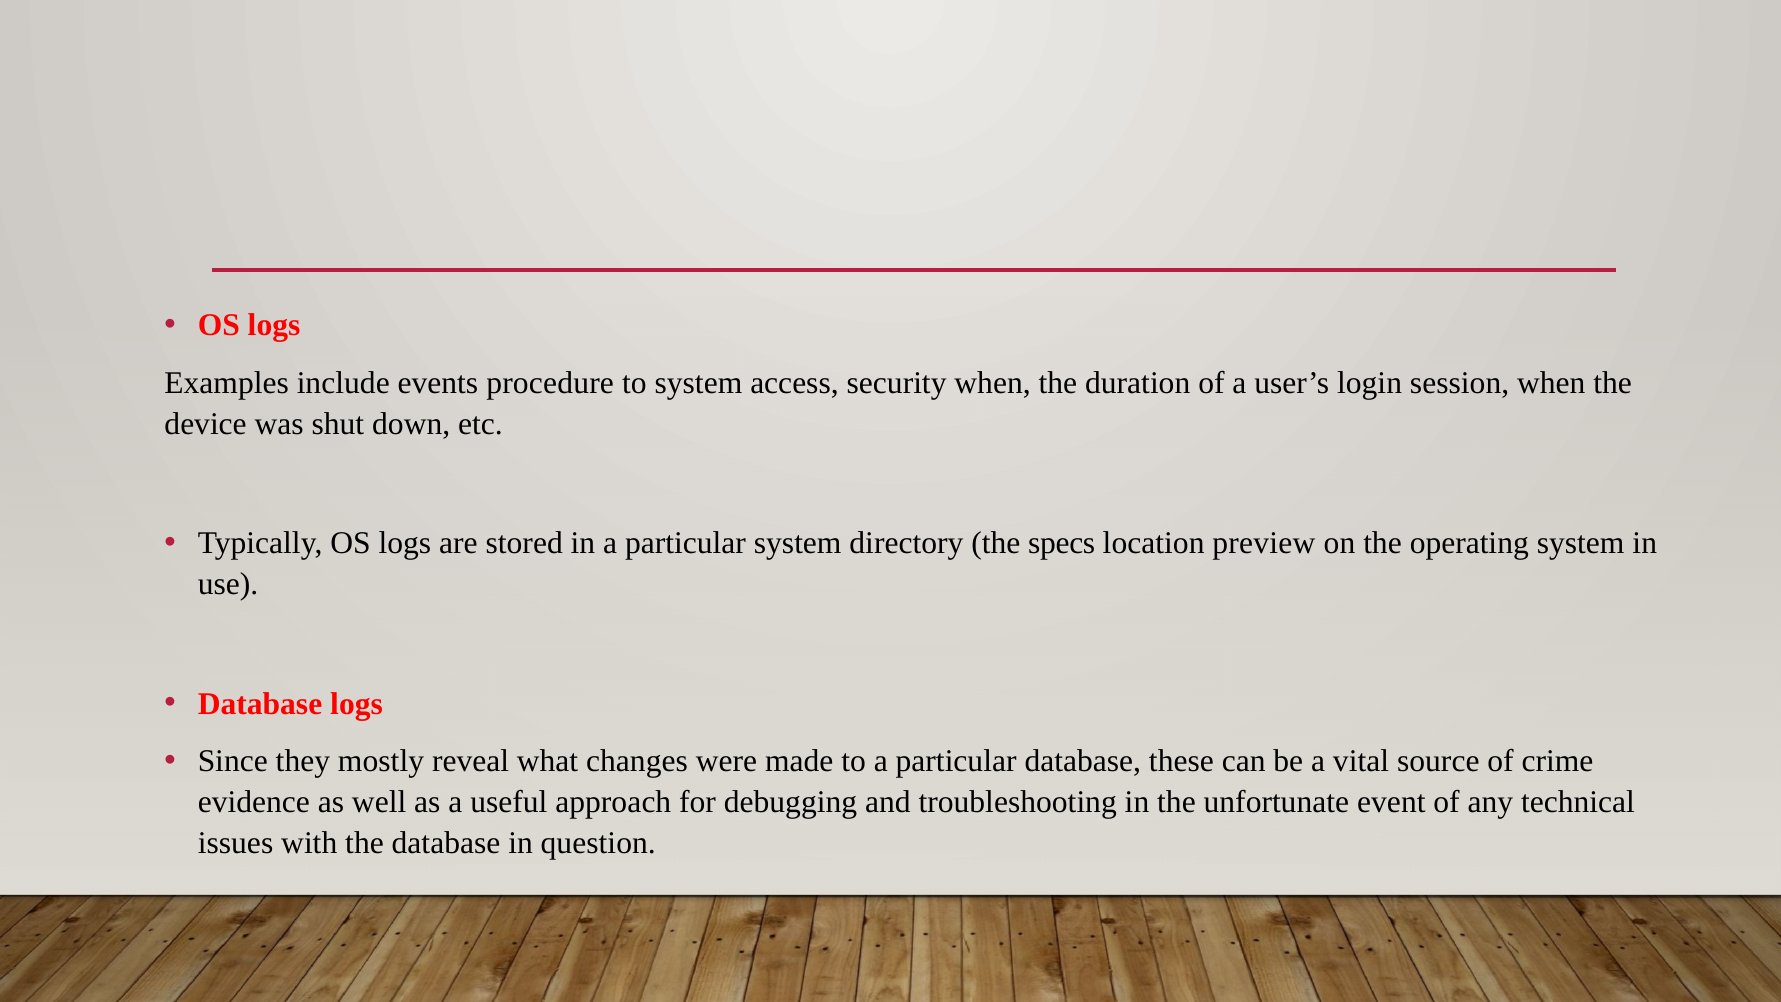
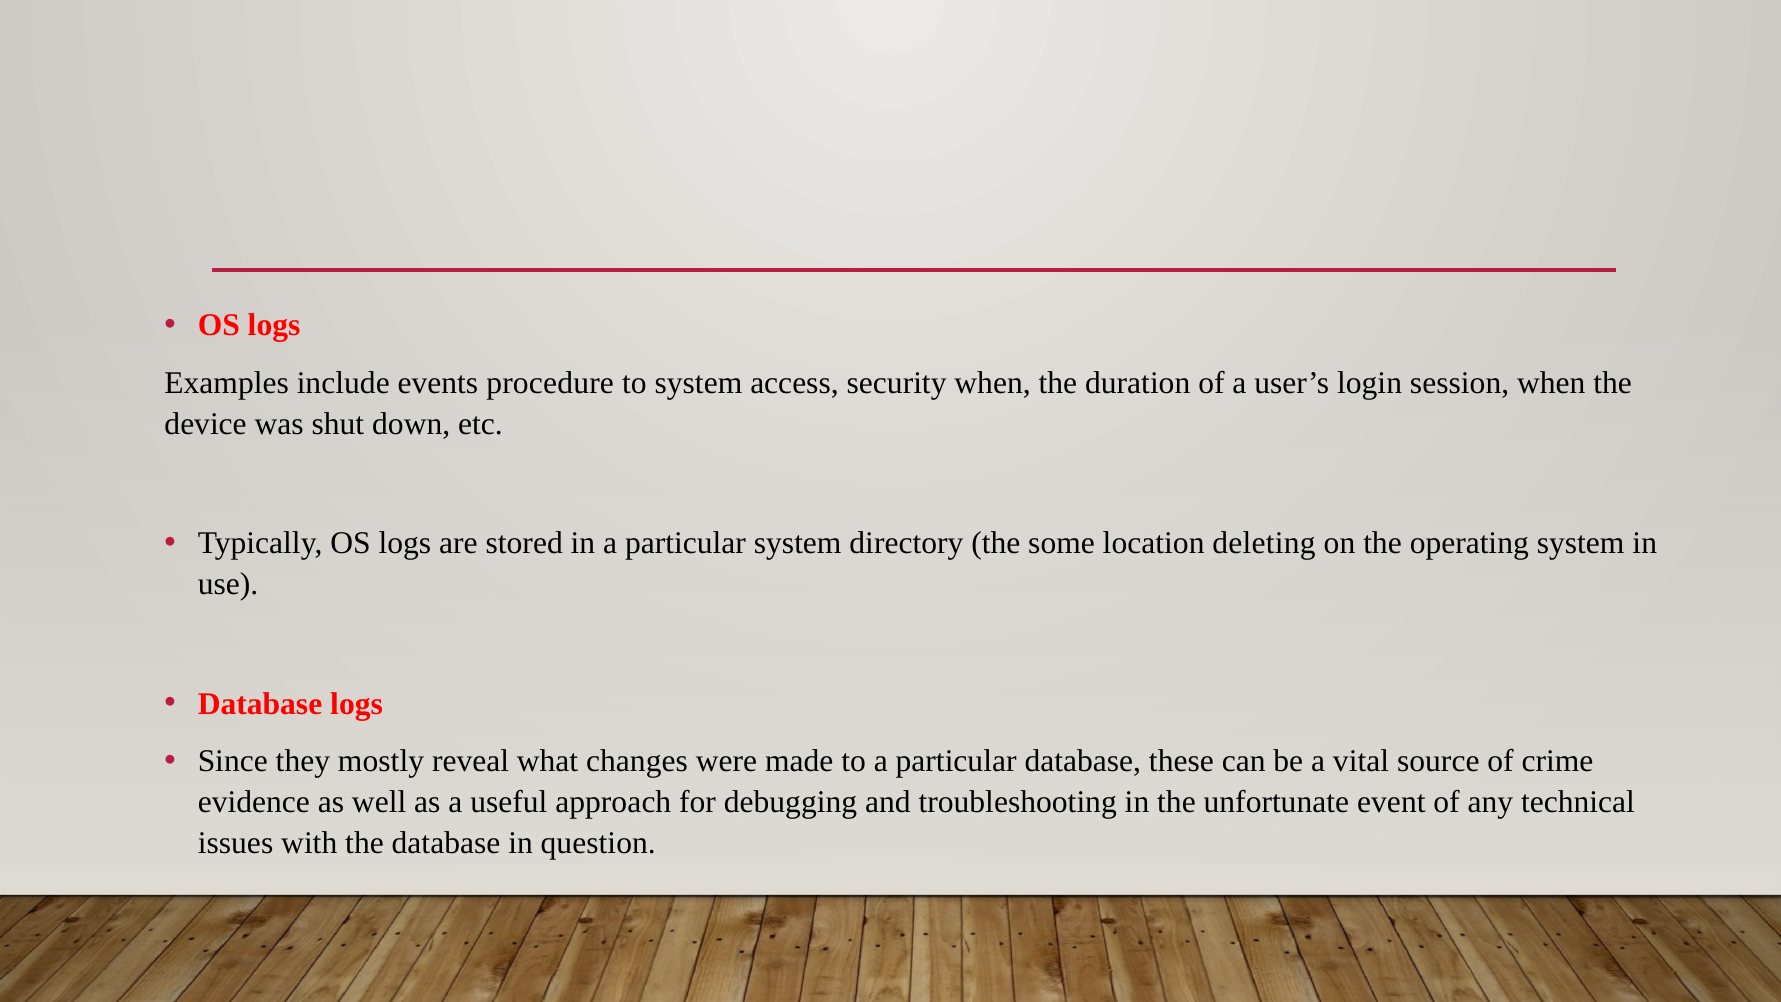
specs: specs -> some (1062, 543)
preview: preview -> deleting (1264, 543)
